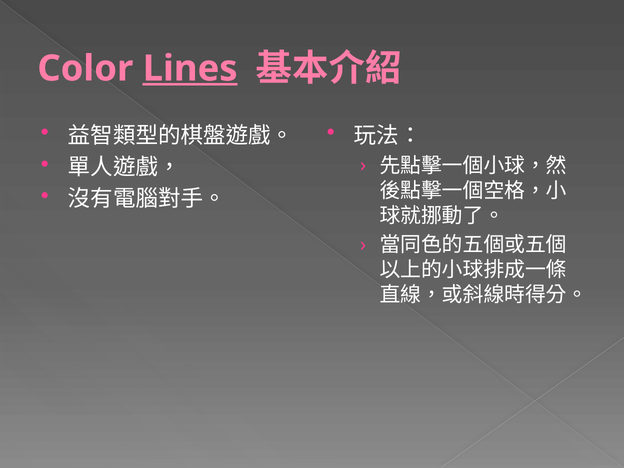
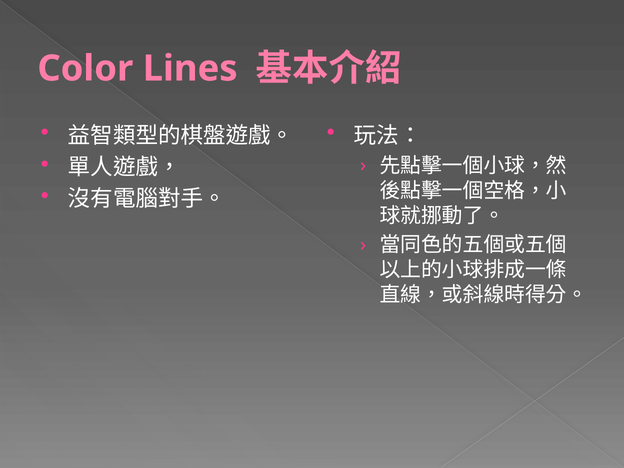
Lines underline: present -> none (190, 69)
